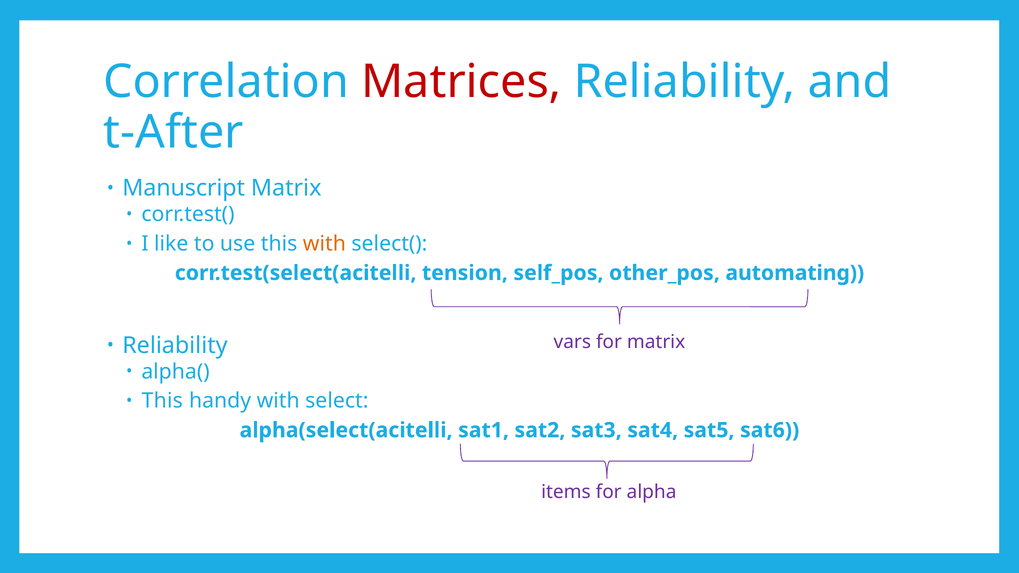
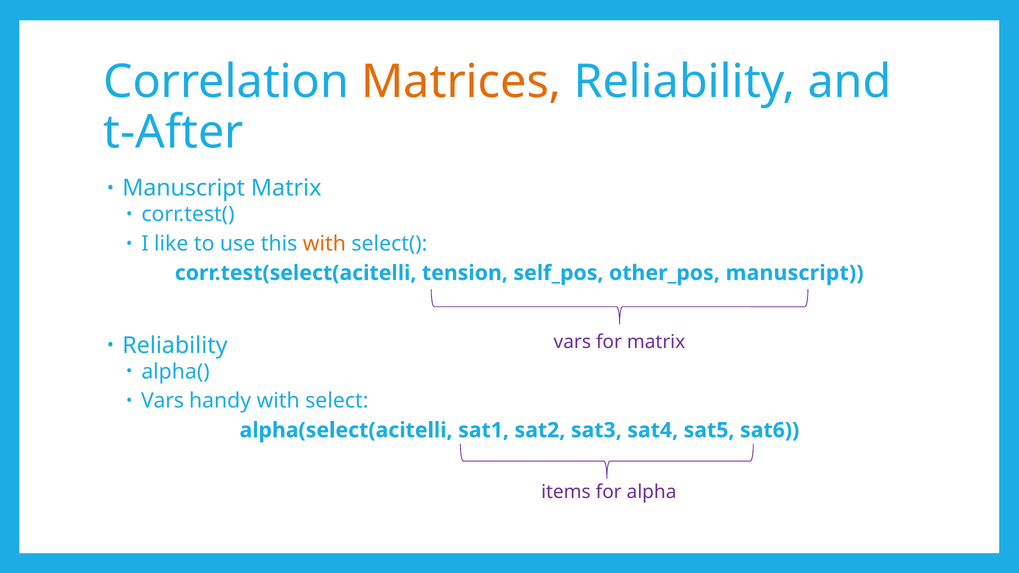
Matrices colour: red -> orange (461, 82)
other_pos automating: automating -> manuscript (795, 273)
This: This -> Vars (163, 401)
